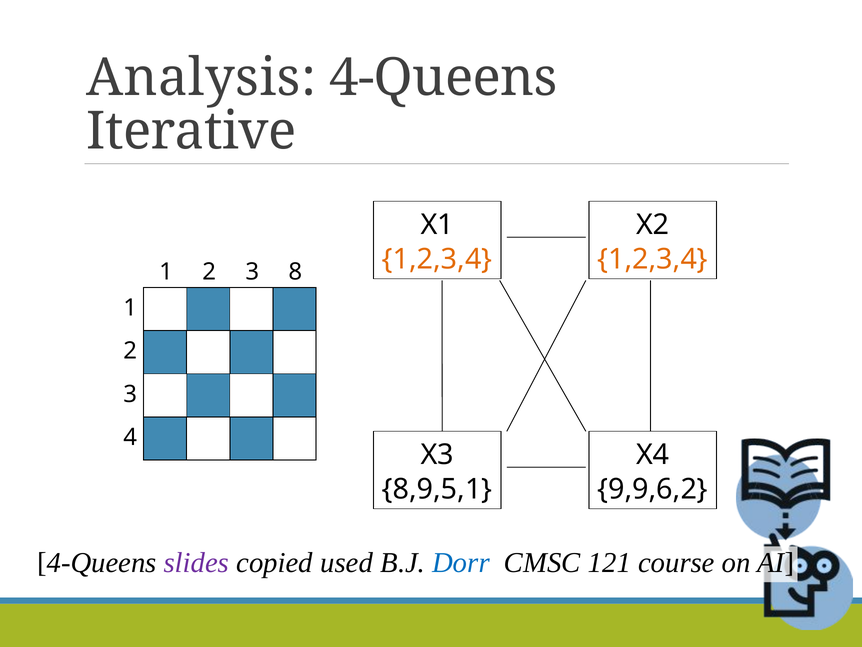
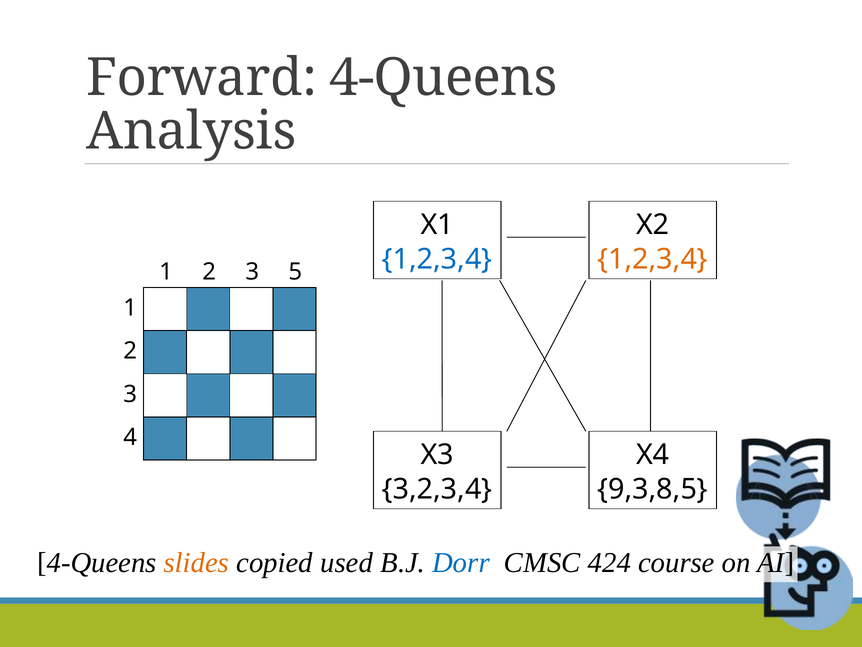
Analysis: Analysis -> Forward (202, 78)
Iterative: Iterative -> Analysis (191, 131)
1,2,3,4 colour: orange -> blue (437, 259)
8: 8 -> 5 (295, 272)
8,9,5,1: 8,9,5,1 -> 3,2,3,4 (437, 489)
9,9,6,2: 9,9,6,2 -> 9,3,8,5 (653, 489)
slides colour: purple -> orange (196, 562)
121: 121 -> 424 (609, 562)
